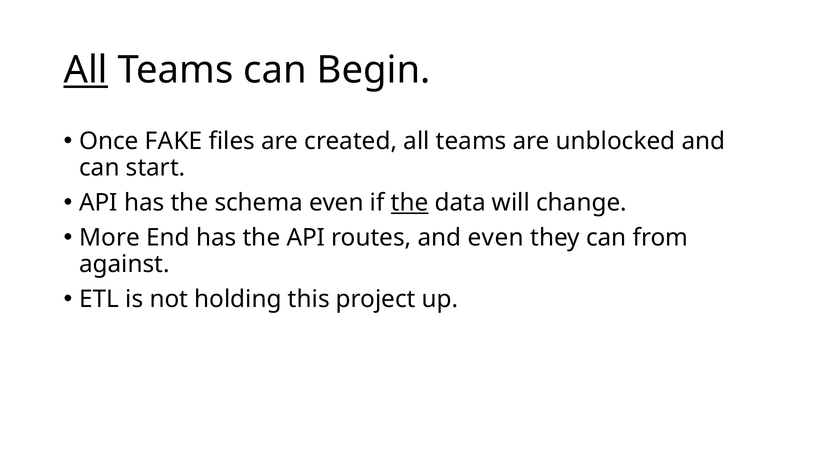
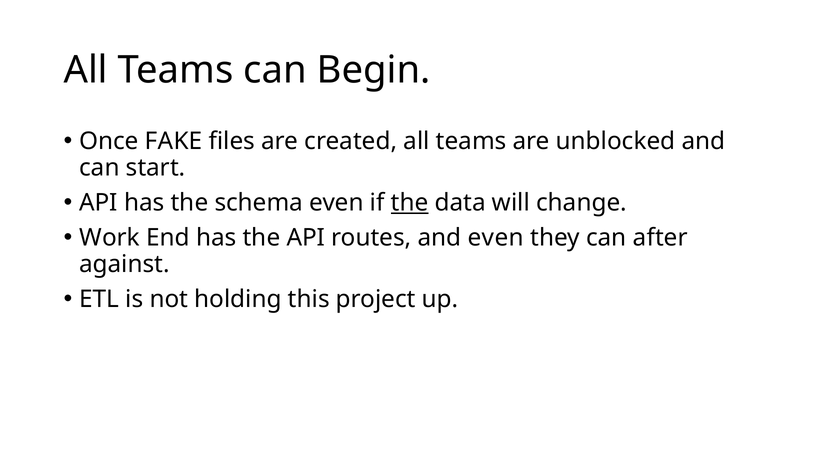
All underline: present -> none (86, 70)
More: More -> Work (110, 238)
from: from -> after (660, 238)
